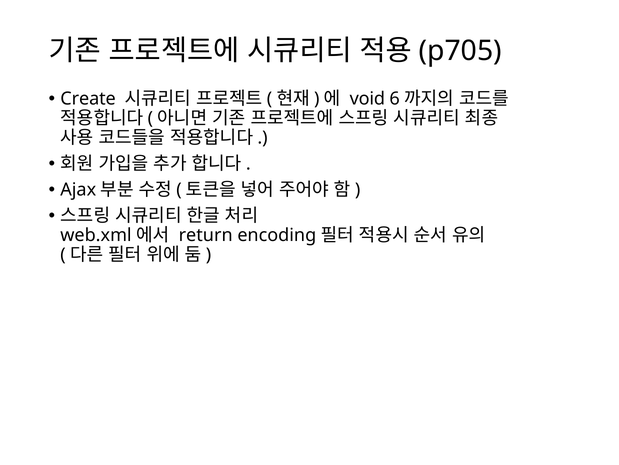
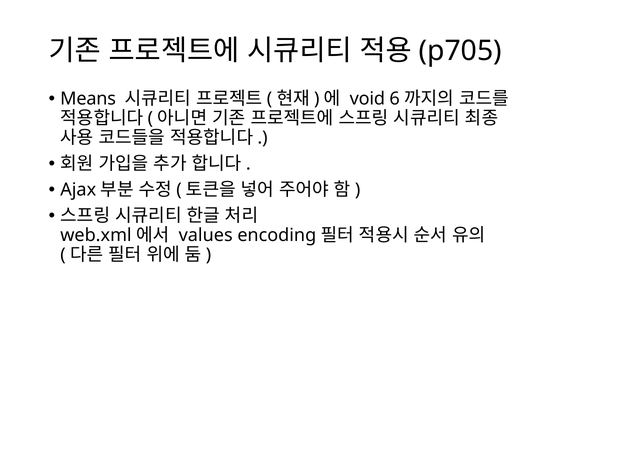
Create: Create -> Means (88, 99)
return: return -> values (206, 235)
